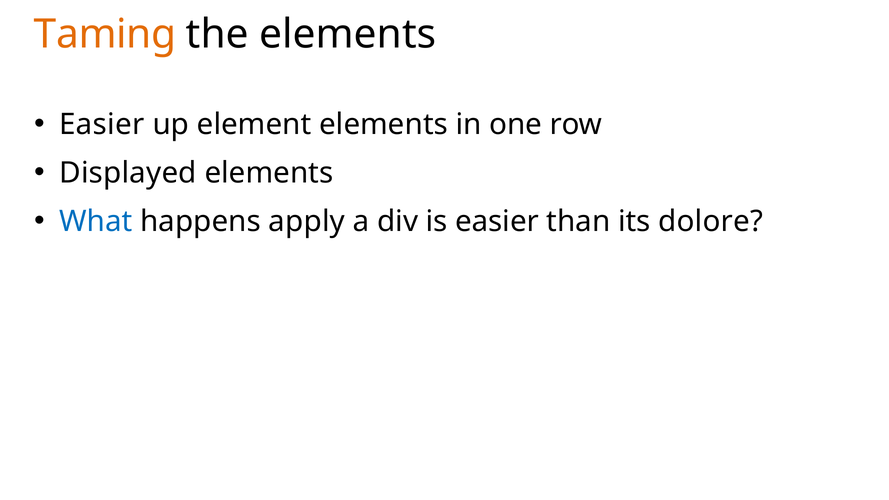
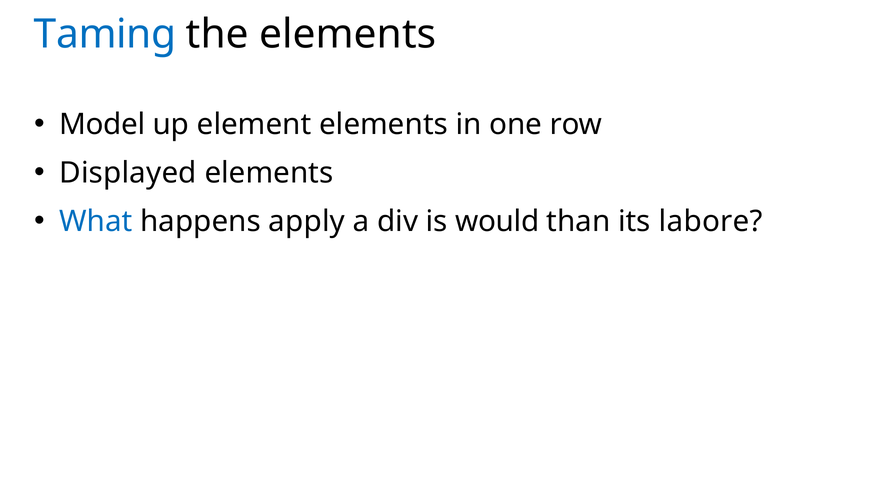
Taming colour: orange -> blue (105, 34)
Easier: Easier -> Model (102, 124)
is easier: easier -> would (497, 221)
dolore: dolore -> labore (711, 221)
